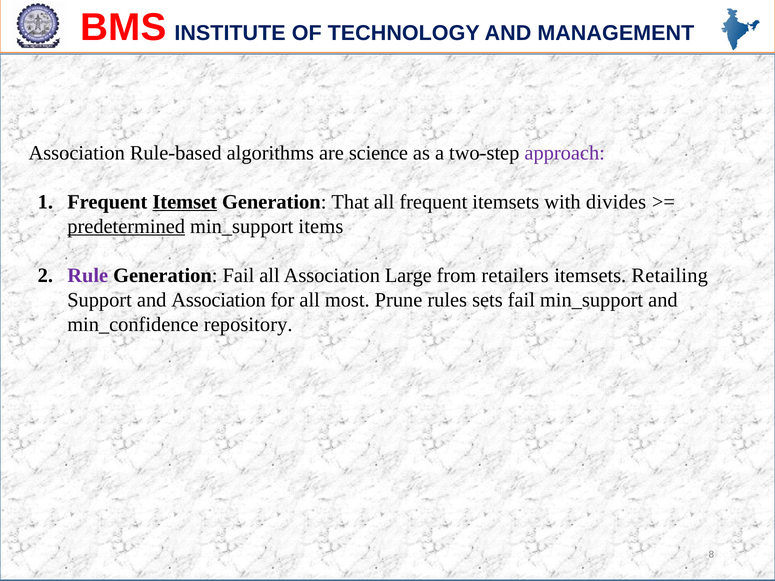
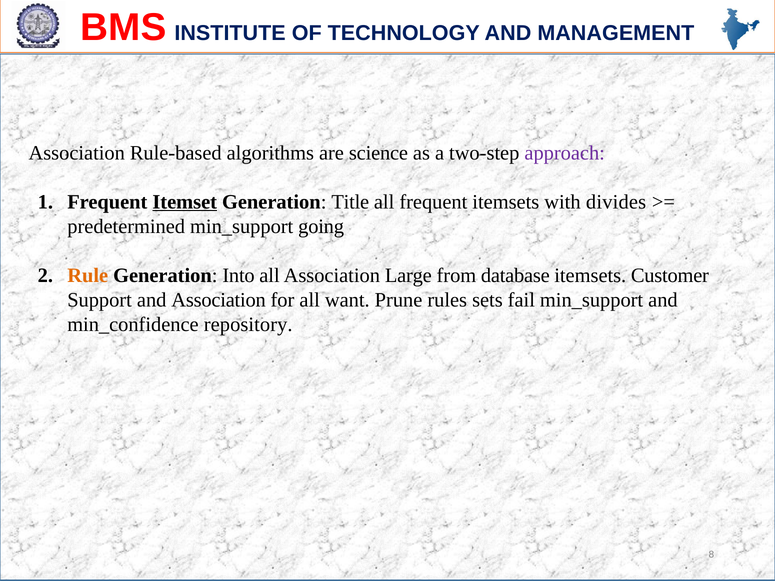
That: That -> Title (350, 202)
predetermined underline: present -> none (126, 226)
items: items -> going (321, 226)
Rule colour: purple -> orange (88, 275)
Generation Fail: Fail -> Into (239, 275)
retailers: retailers -> database (515, 275)
Retailing: Retailing -> Customer (670, 275)
most: most -> want (347, 300)
